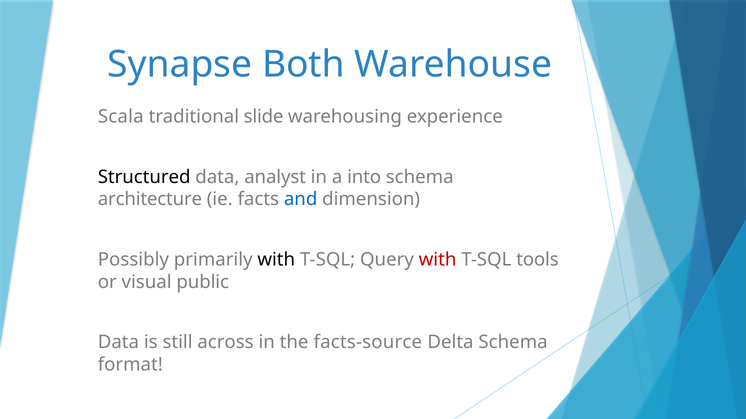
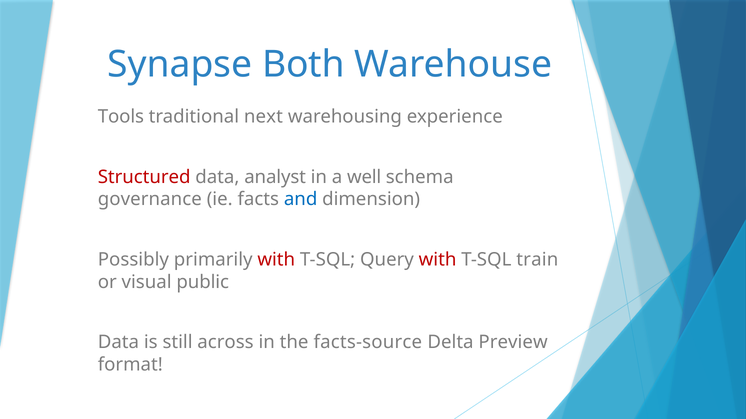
Scala: Scala -> Tools (121, 117)
slide: slide -> next (263, 117)
Structured colour: black -> red (144, 177)
into: into -> well (364, 177)
architecture: architecture -> governance (150, 200)
with colour: black -> red (276, 260)
tools: tools -> train (537, 260)
Delta Schema: Schema -> Preview (513, 343)
